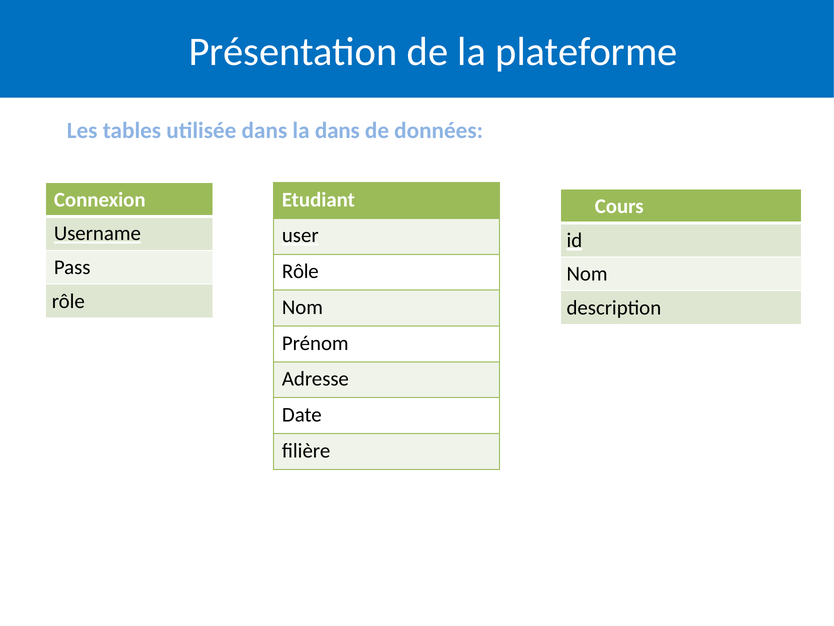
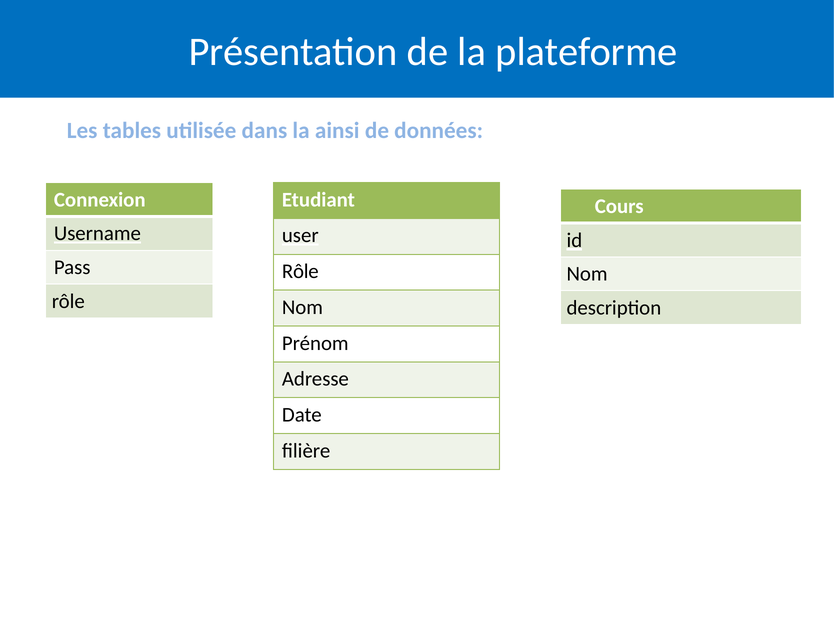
la dans: dans -> ainsi (337, 130)
